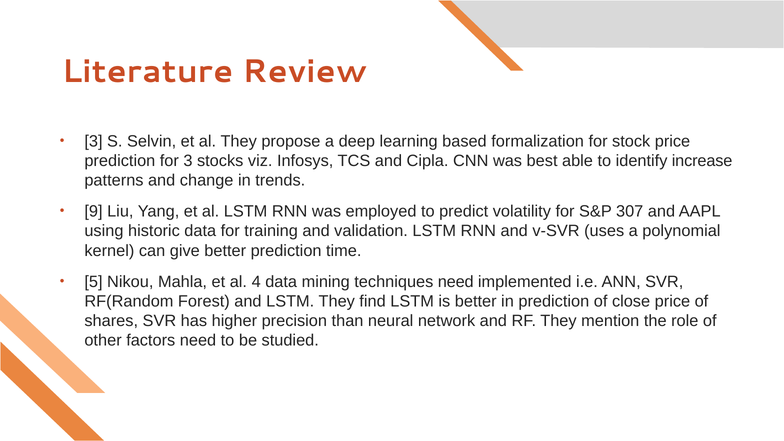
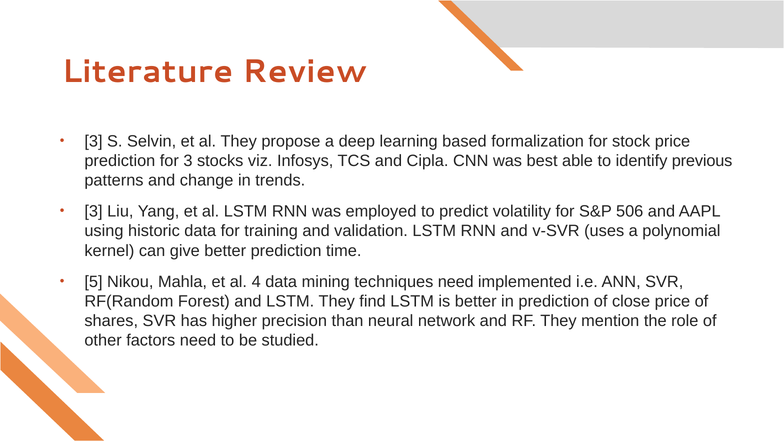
increase: increase -> previous (702, 161)
9: 9 -> 3 (94, 211)
307: 307 -> 506 (630, 211)
